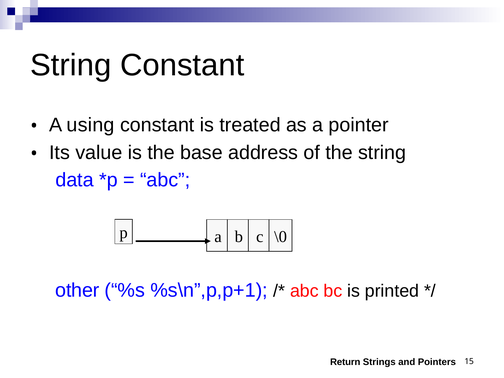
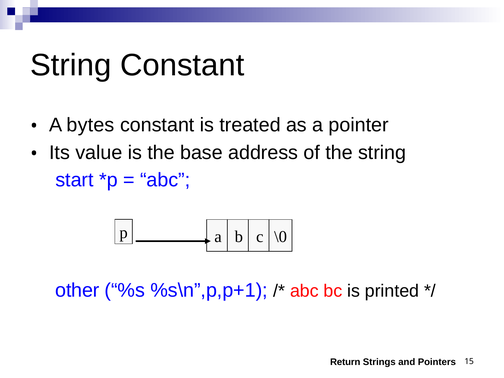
using: using -> bytes (91, 125)
data: data -> start (75, 180)
